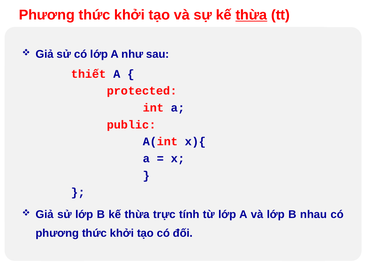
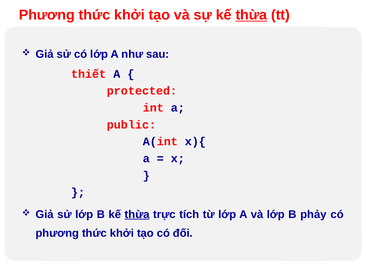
thừa underline: none -> present (137, 215)
tính: tính -> tích (189, 215)
nhau: nhau -> phảy (313, 215)
